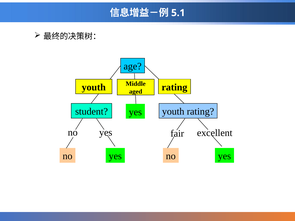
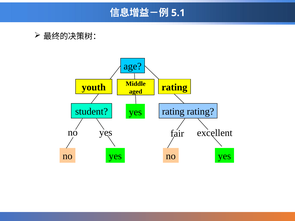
student youth: youth -> rating (173, 112)
